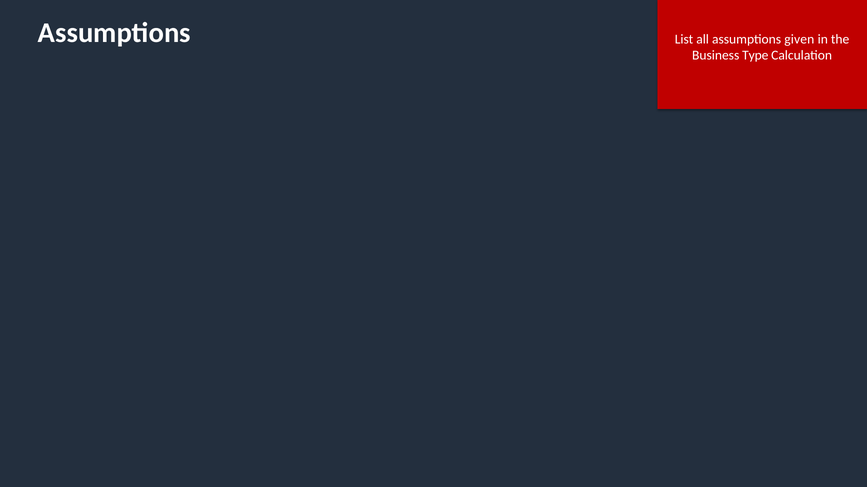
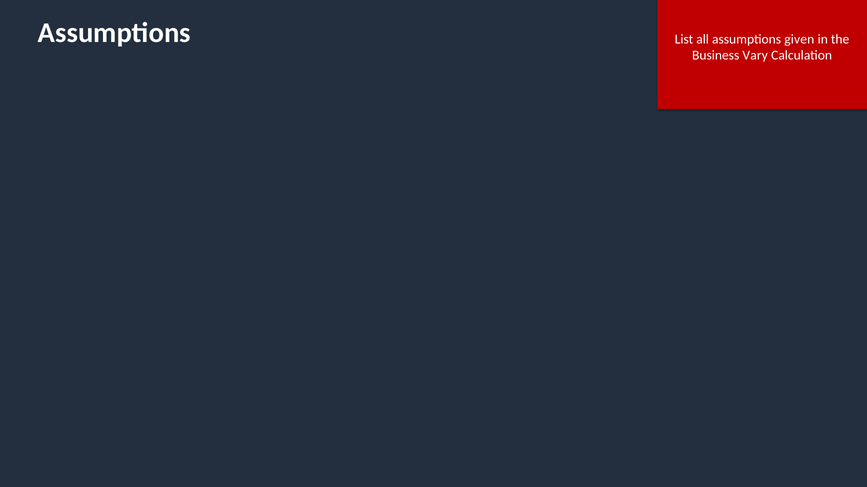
Type: Type -> Vary (755, 56)
